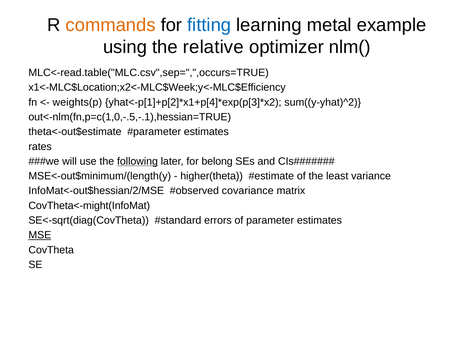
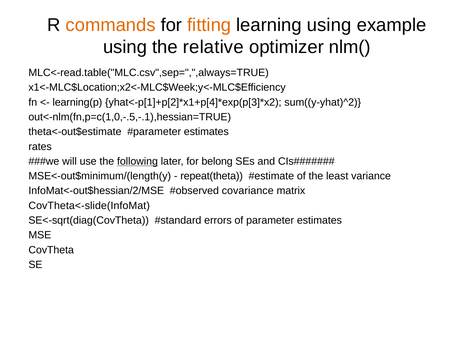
fitting colour: blue -> orange (209, 25)
learning metal: metal -> using (329, 25)
MLC<-read.table("MLC.csv",sep=",",occurs=TRUE: MLC<-read.table("MLC.csv",sep=",",occurs=TRUE -> MLC<-read.table("MLC.csv",sep=",",always=TRUE (149, 73)
weights(p: weights(p -> learning(p (77, 102)
higher(theta: higher(theta -> repeat(theta (212, 176)
CovTheta<-might(InfoMat: CovTheta<-might(InfoMat -> CovTheta<-slide(InfoMat (89, 205)
MSE underline: present -> none (40, 235)
